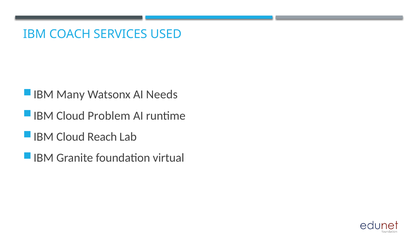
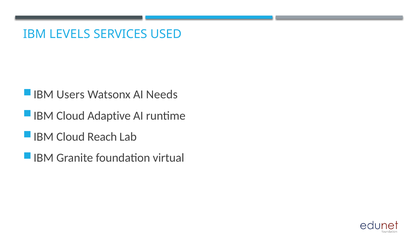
COACH: COACH -> LEVELS (70, 34)
Many: Many -> Users (71, 95)
Problem: Problem -> Adaptive (109, 116)
